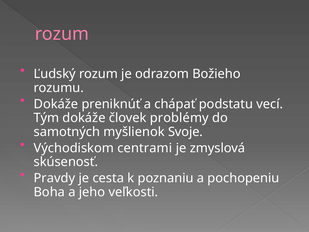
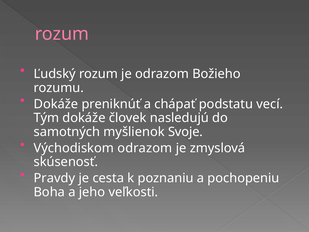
problémy: problémy -> nasledujú (179, 118)
Východiskom centrami: centrami -> odrazom (145, 148)
